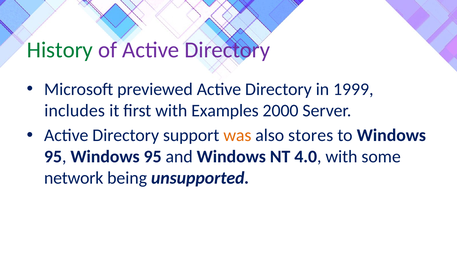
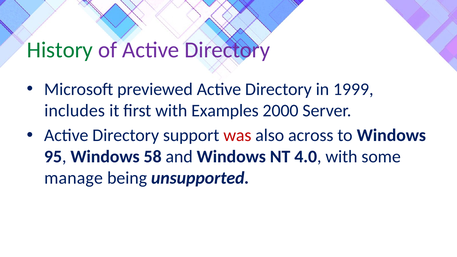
was colour: orange -> red (237, 135)
stores: stores -> across (311, 135)
95 Windows 95: 95 -> 58 (153, 157)
network: network -> manage (74, 178)
